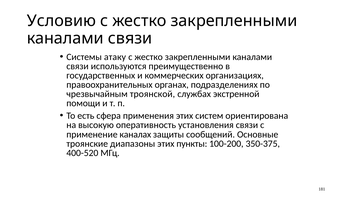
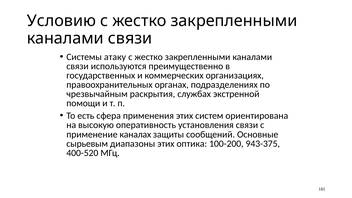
троянской: троянской -> раскрытия (153, 94)
троянские: троянские -> сырьевым (87, 144)
пункты: пункты -> оптика (192, 144)
350-375: 350-375 -> 943-375 (263, 144)
